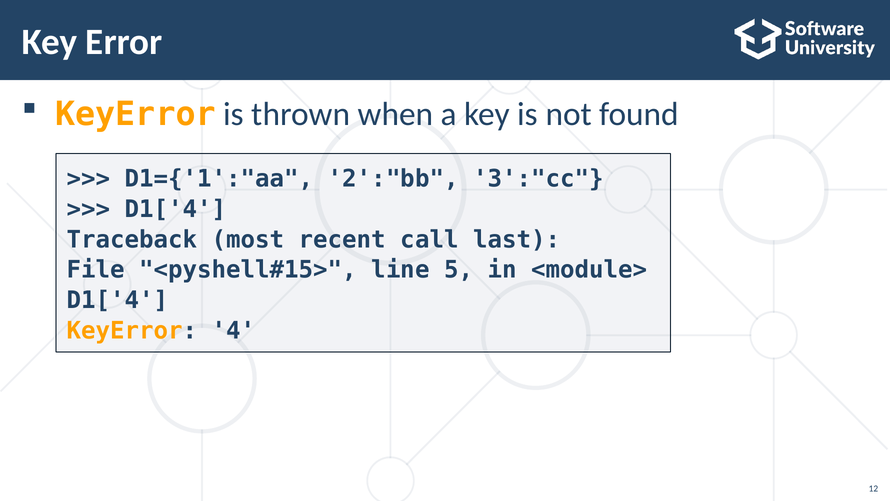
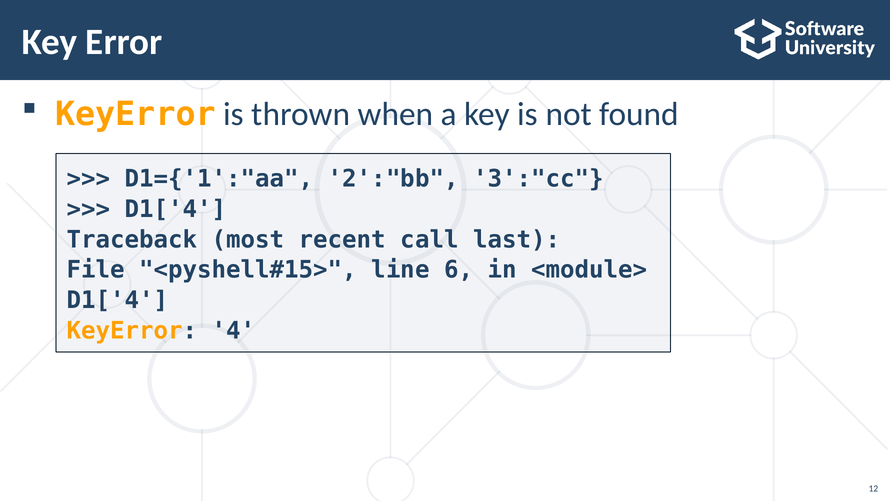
5: 5 -> 6 (459, 270)
